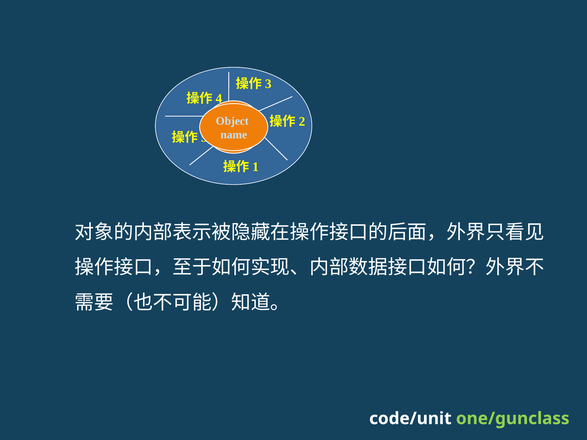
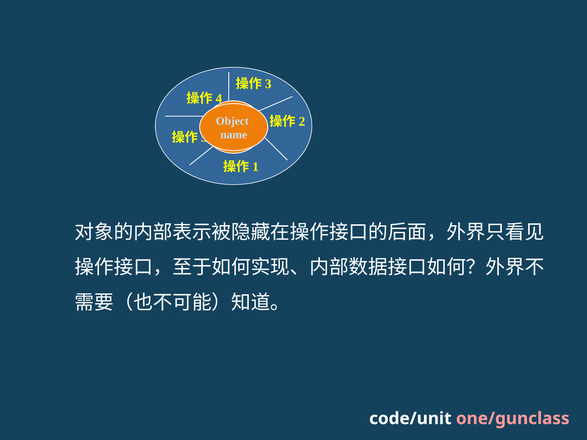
one/gunclass colour: light green -> pink (513, 419)
